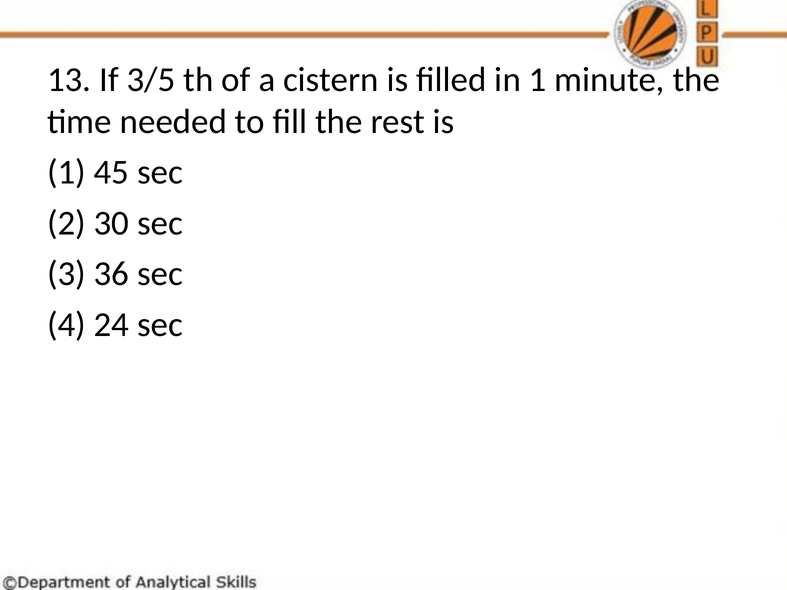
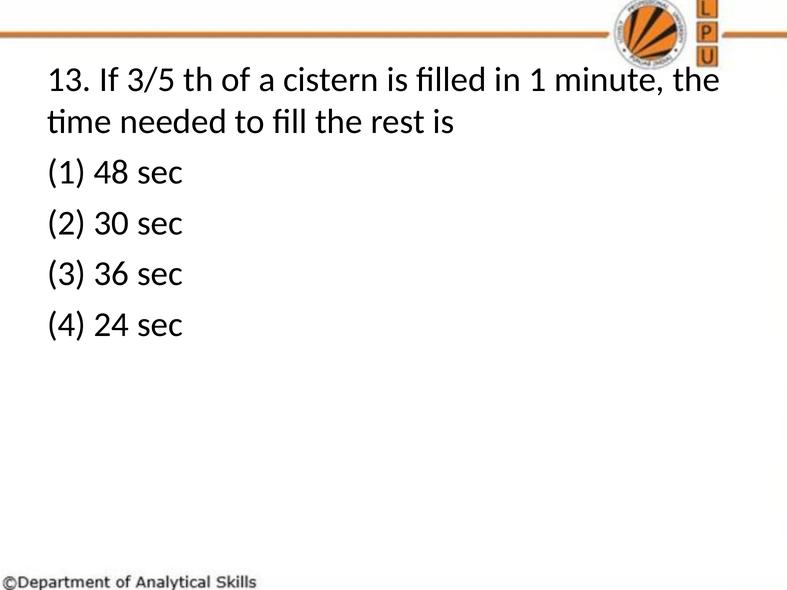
45: 45 -> 48 (111, 173)
